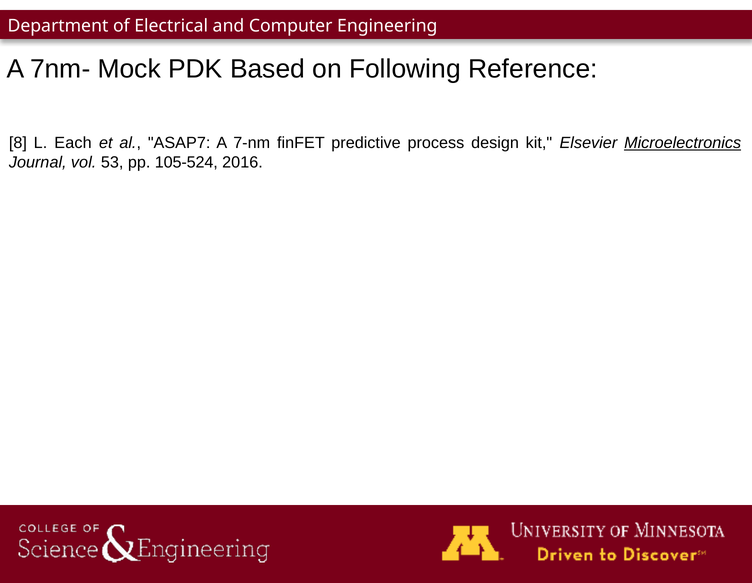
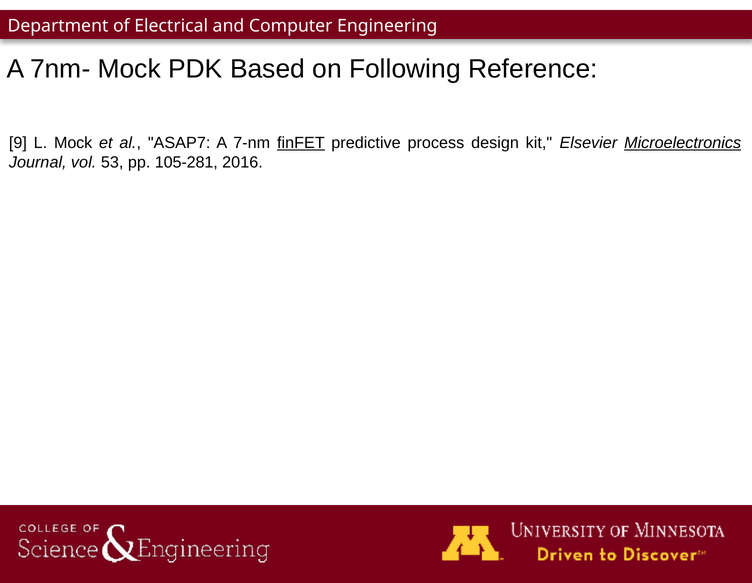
8: 8 -> 9 (18, 143)
L Each: Each -> Mock (73, 143)
finFET underline: none -> present (301, 143)
105-524: 105-524 -> 105-281 (186, 162)
